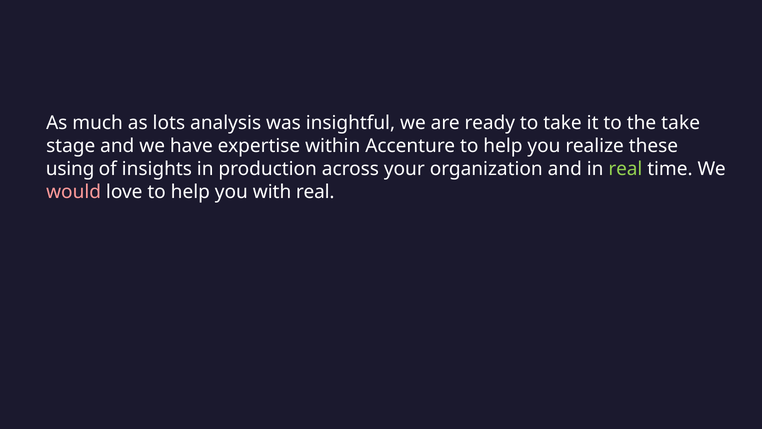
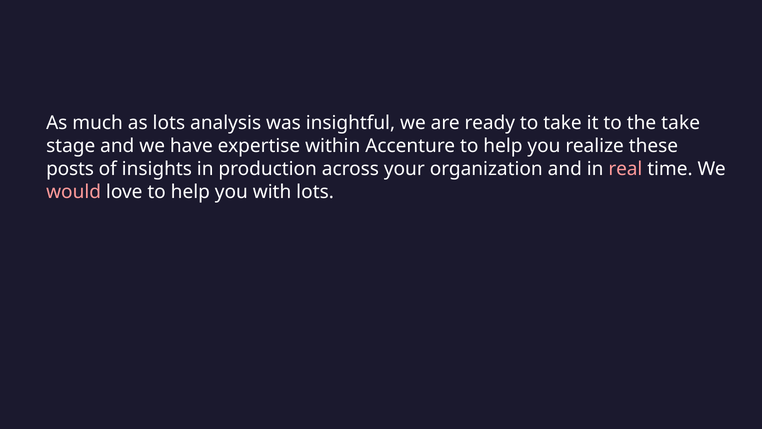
using: using -> posts (70, 169)
real colour: light green -> pink (625, 169)
with real: real -> lots (315, 192)
